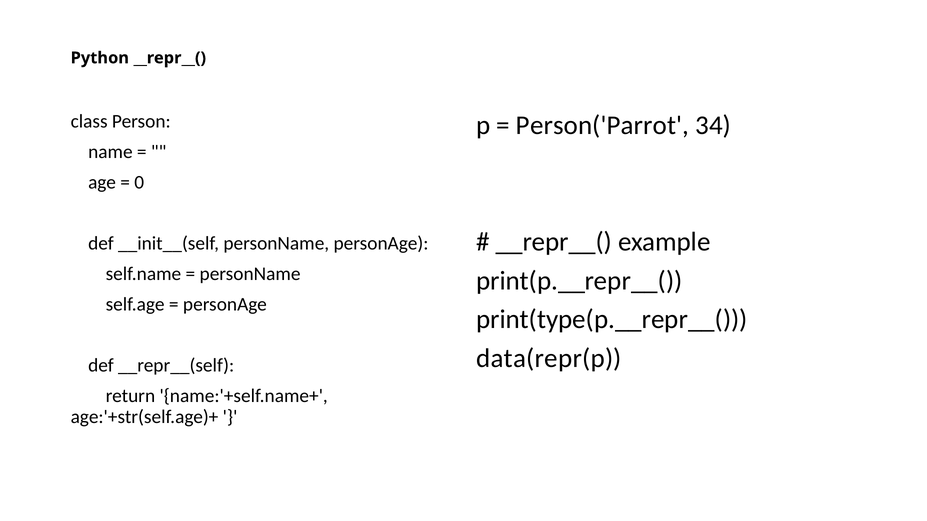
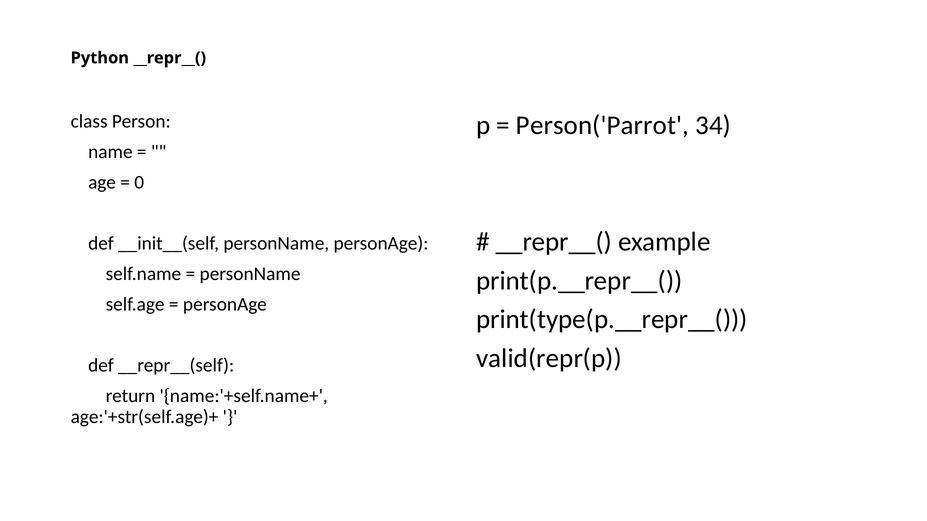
data(repr(p: data(repr(p -> valid(repr(p (549, 358)
